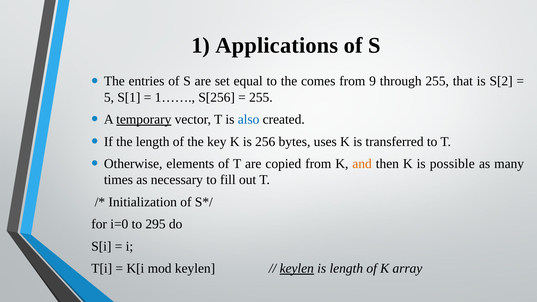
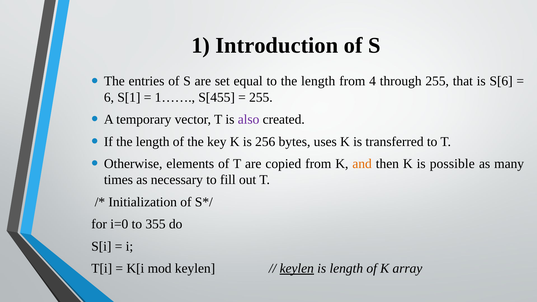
Applications: Applications -> Introduction (277, 45)
to the comes: comes -> length (318, 81)
9: 9 -> 4 (373, 81)
S[2: S[2 -> S[6 (501, 81)
5: 5 -> 6 (109, 97)
S[256: S[256 -> S[455 (217, 97)
temporary underline: present -> none (144, 119)
also colour: blue -> purple (249, 119)
295: 295 -> 355 (156, 224)
